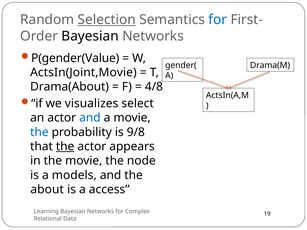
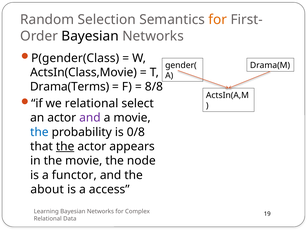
Selection underline: present -> none (107, 20)
for colour: blue -> orange (218, 20)
P(gender(Value: P(gender(Value -> P(gender(Class (75, 58)
ActsIn(Joint,Movie: ActsIn(Joint,Movie -> ActsIn(Class,Movie (84, 72)
Drama(About: Drama(About -> Drama(Terms (70, 87)
4/8: 4/8 -> 8/8 (154, 87)
we visualizes: visualizes -> relational (92, 104)
and colour: blue -> purple (90, 118)
9/8: 9/8 -> 0/8 (136, 132)
models: models -> functor (74, 175)
